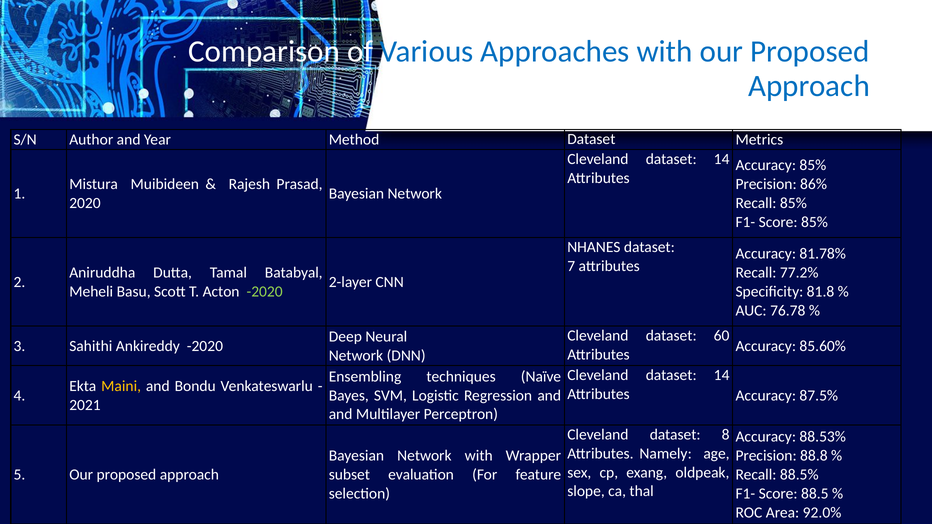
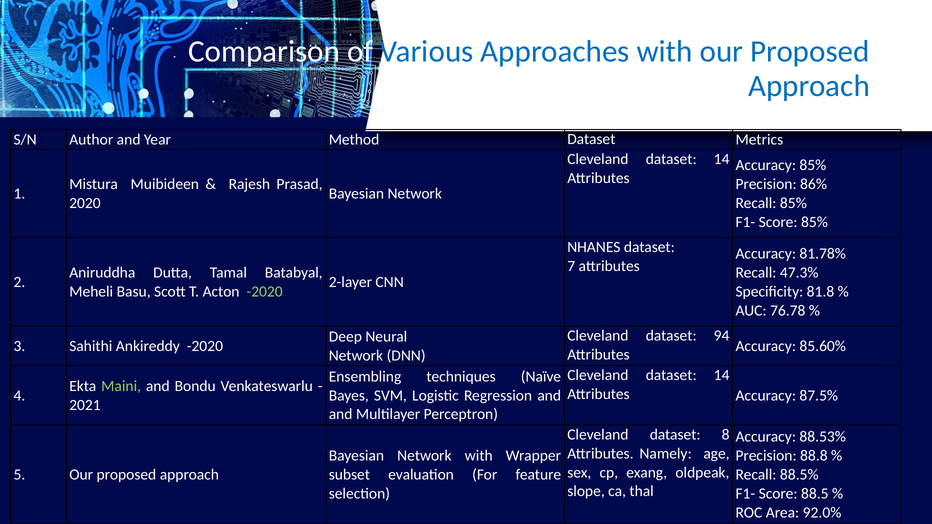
77.2%: 77.2% -> 47.3% (799, 273)
60: 60 -> 94 (722, 336)
Maini colour: yellow -> light green (121, 386)
